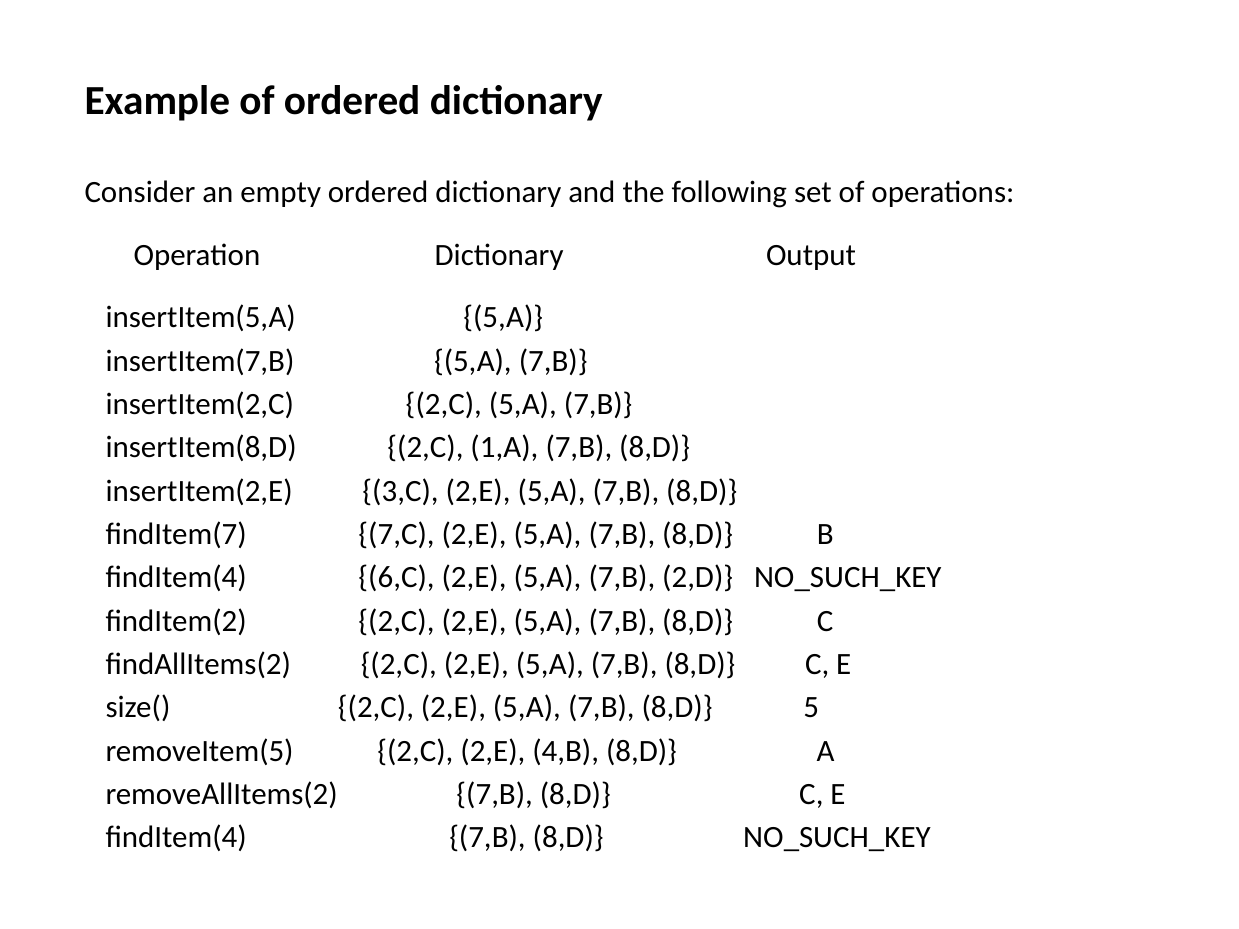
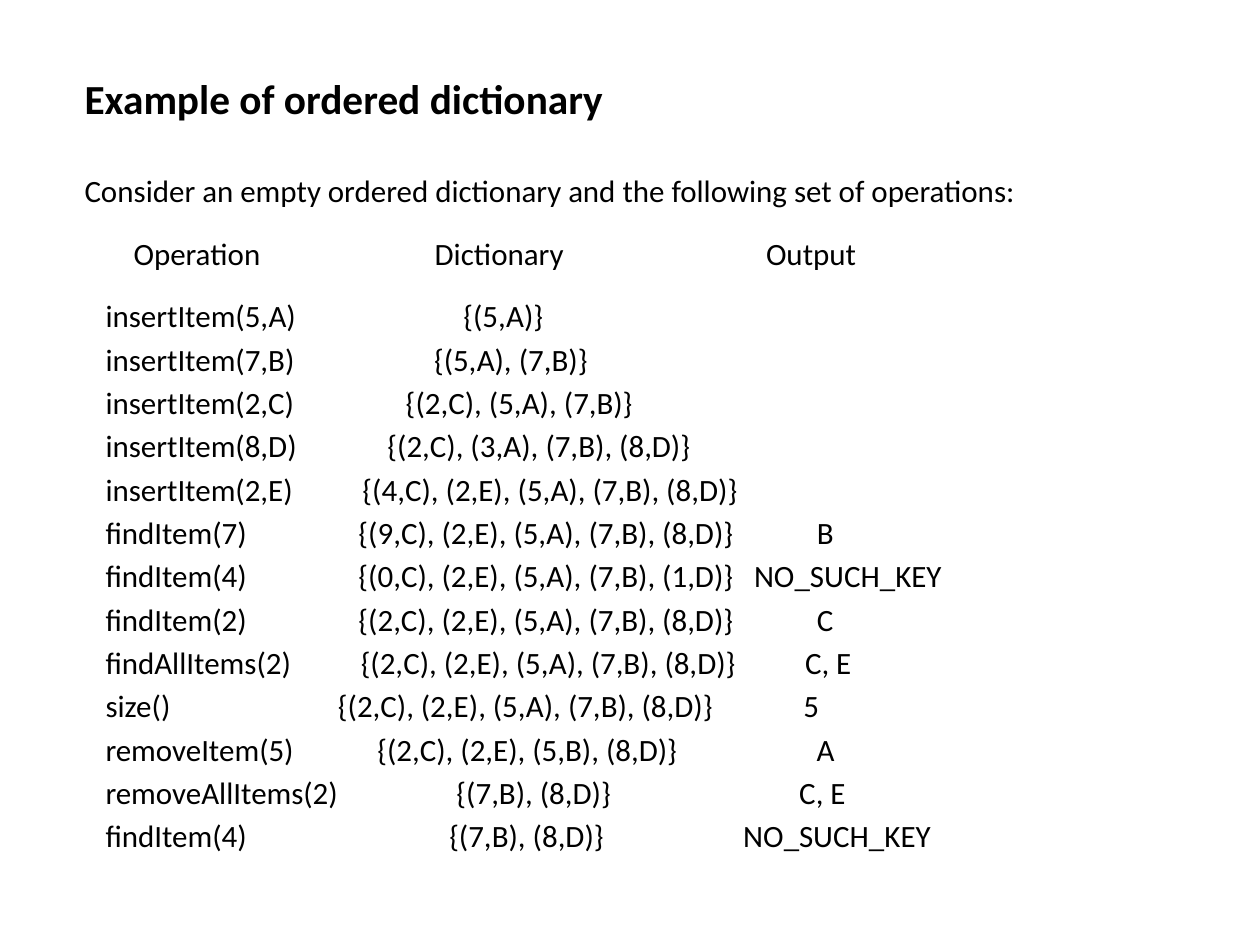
1,A: 1,A -> 3,A (504, 448)
3,C: 3,C -> 4,C (401, 491)
7,C: 7,C -> 9,C (397, 534)
6,C: 6,C -> 0,C (397, 578)
2,D: 2,D -> 1,D (698, 578)
4,B: 4,B -> 5,B (566, 751)
